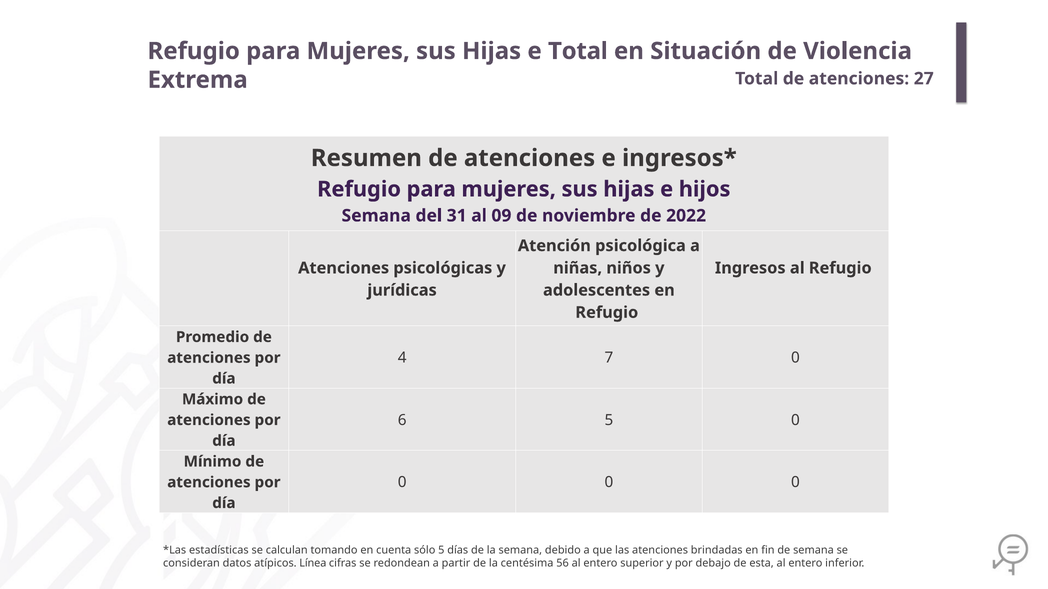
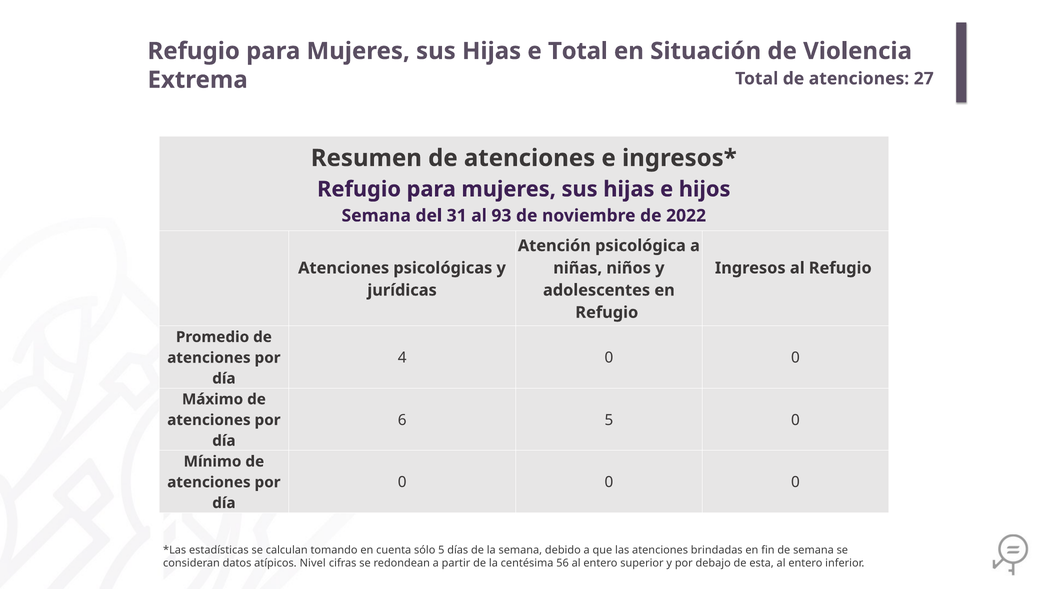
09: 09 -> 93 (501, 216)
4 7: 7 -> 0 (609, 358)
Línea: Línea -> Nivel (313, 564)
